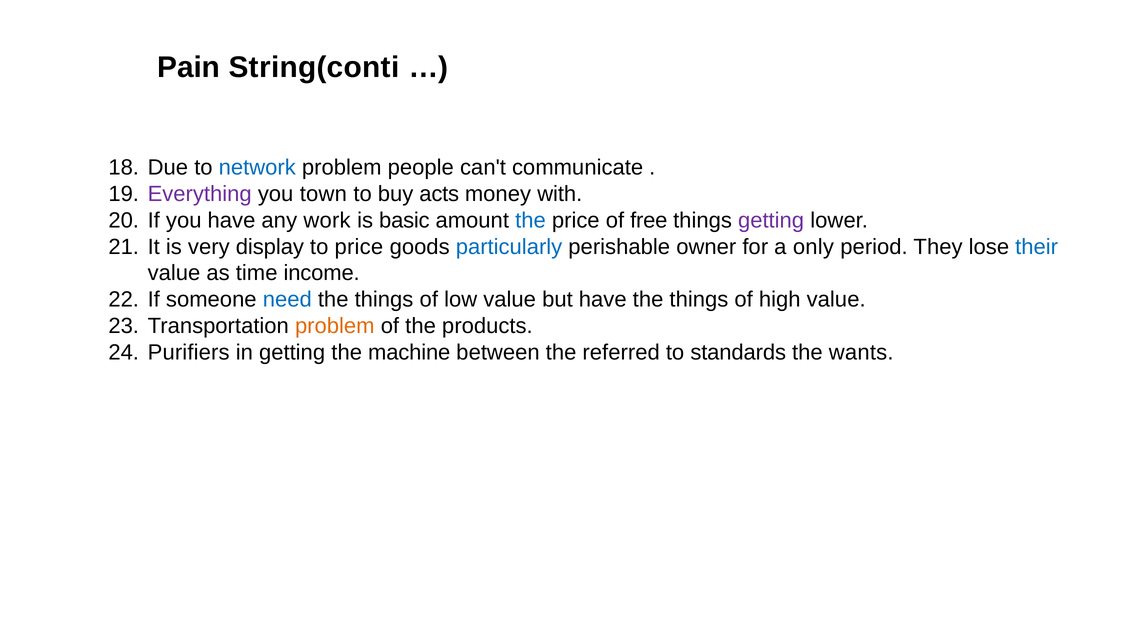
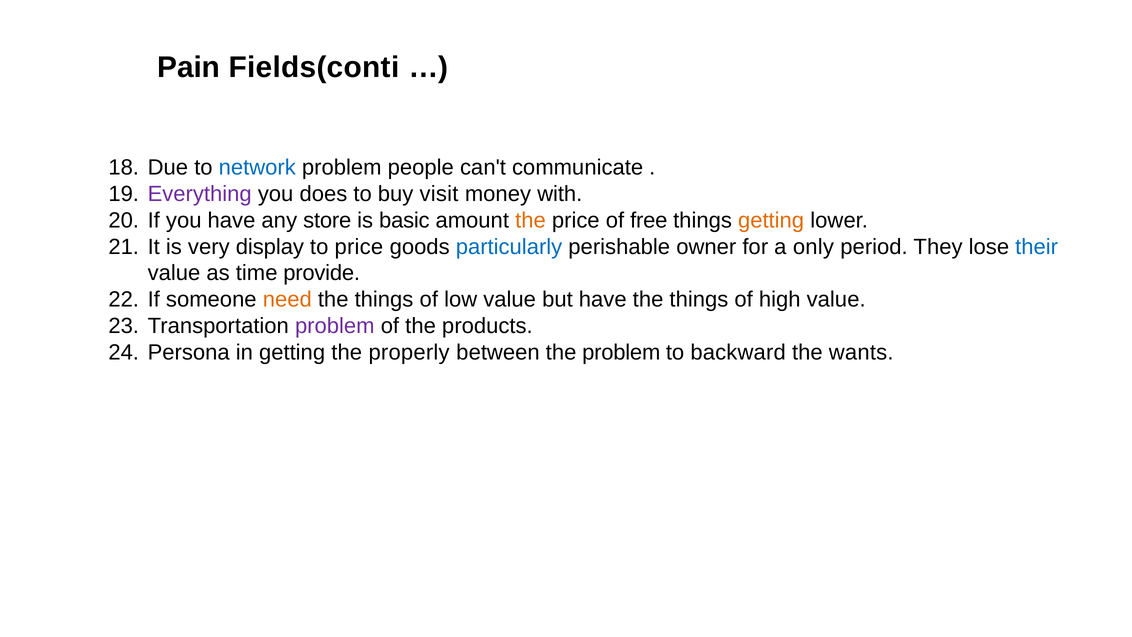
String(conti: String(conti -> Fields(conti (314, 67)
town: town -> does (323, 194)
acts: acts -> visit (439, 194)
work: work -> store (327, 220)
the colour: blue -> orange (530, 220)
getting colour: purple -> orange (771, 220)
income: income -> provide (322, 273)
need colour: blue -> orange (287, 300)
problem colour: orange -> purple (335, 326)
Purifiers: Purifiers -> Persona (189, 352)
machine: machine -> properly (409, 352)
the referred: referred -> problem (621, 352)
standards: standards -> backward (738, 352)
